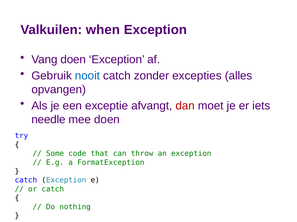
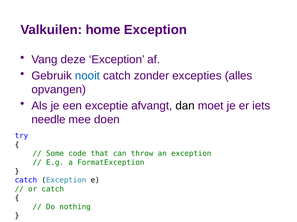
when: when -> home (103, 30)
Vang doen: doen -> deze (73, 60)
dan colour: red -> black (185, 106)
